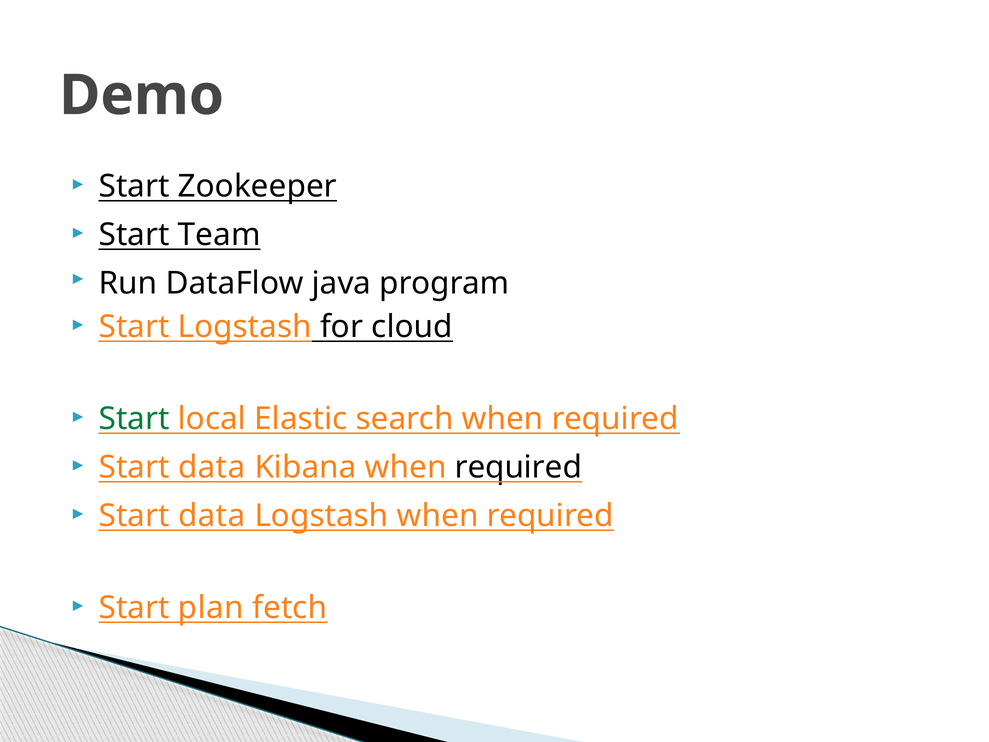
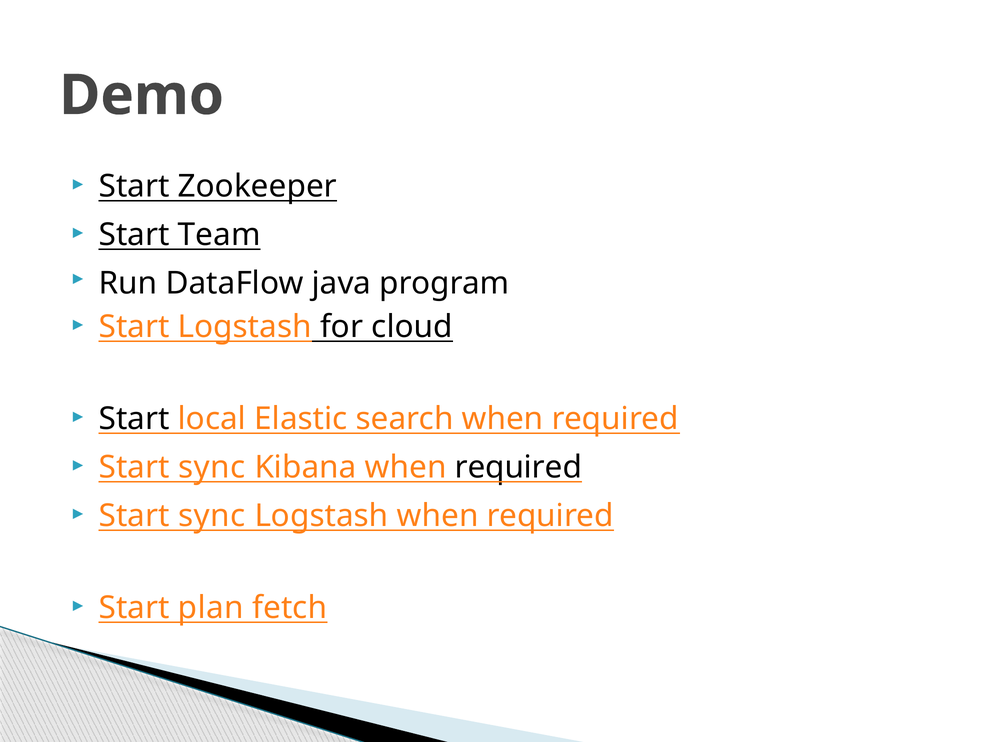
Start colour: green -> black (134, 419)
data: data -> sync (212, 467)
data: data -> sync (212, 516)
